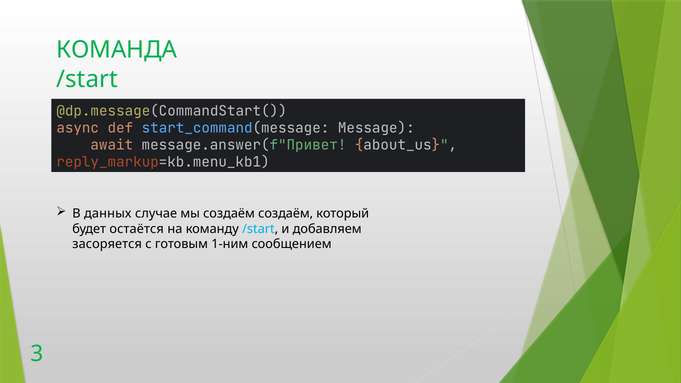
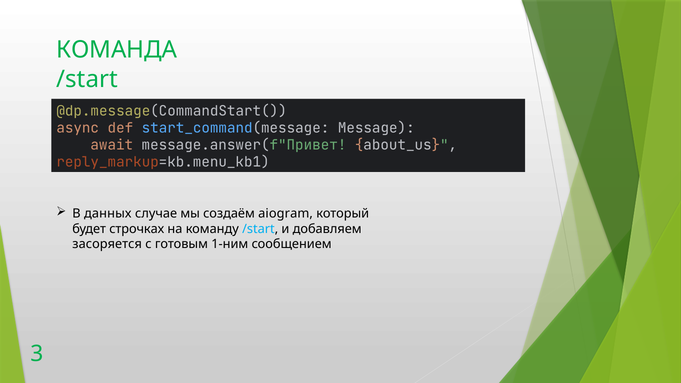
создаём создаём: создаём -> aiogram (286, 214)
остаётся: остаётся -> строчках (137, 229)
